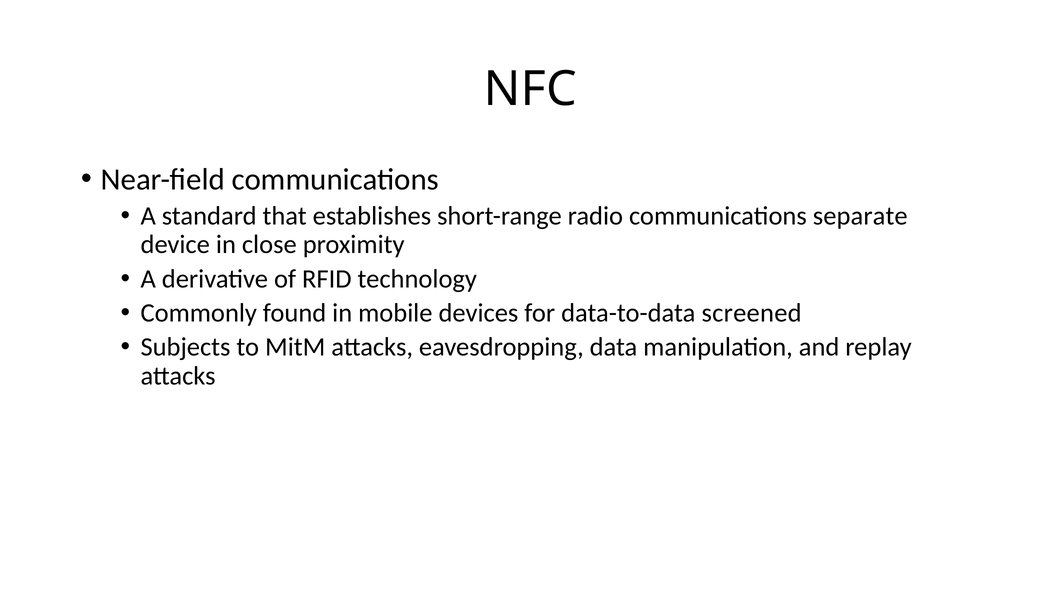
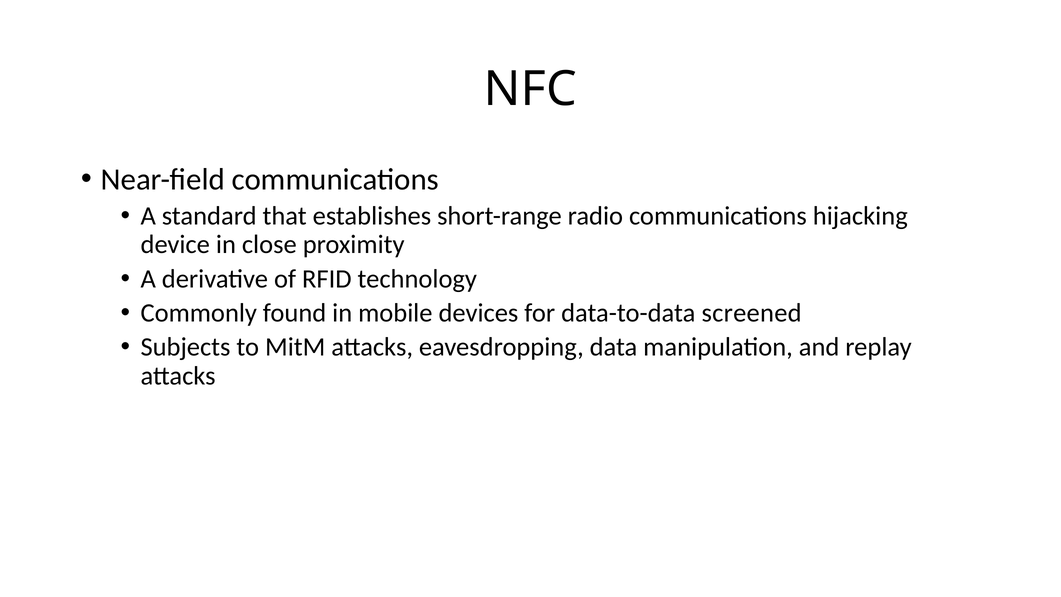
separate: separate -> hijacking (860, 216)
